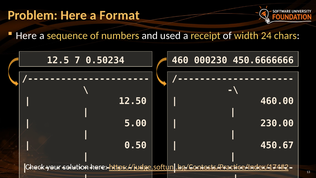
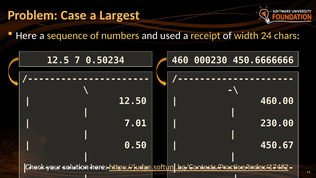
Problem Here: Here -> Case (74, 15)
Format: Format -> Largest (120, 15)
5.00: 5.00 -> 7.01 (136, 123)
